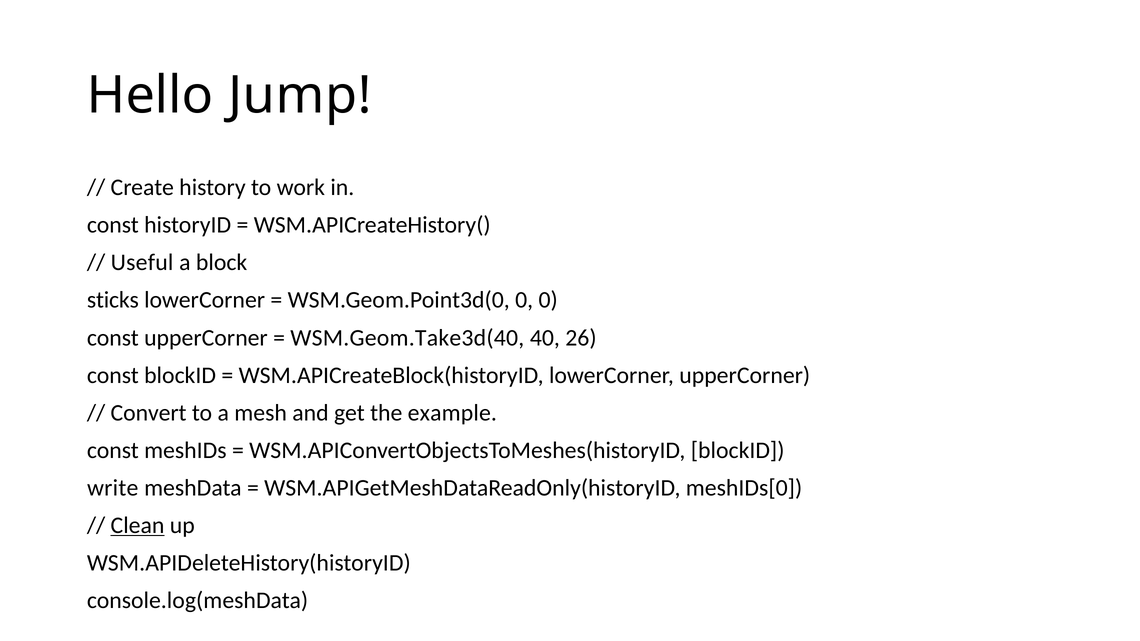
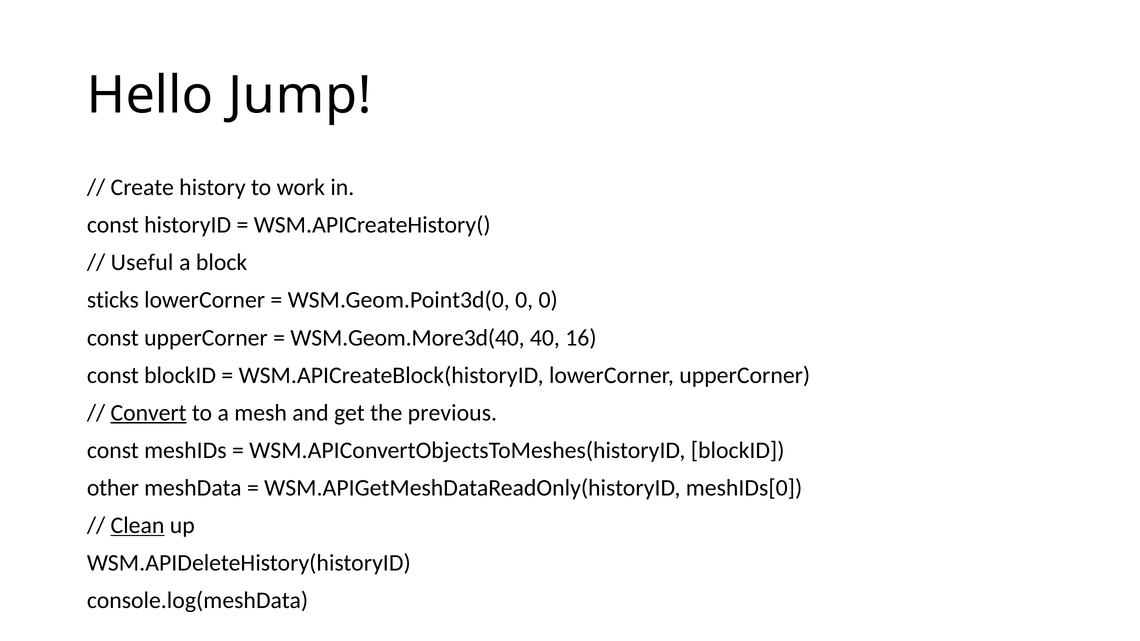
WSM.Geom.Take3d(40: WSM.Geom.Take3d(40 -> WSM.Geom.More3d(40 (407, 338)
26: 26 -> 16 (581, 338)
Convert underline: none -> present (149, 413)
example: example -> previous (452, 413)
write: write -> other (113, 488)
